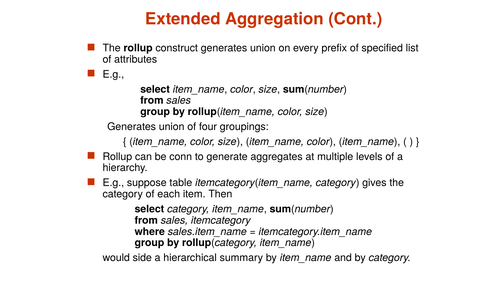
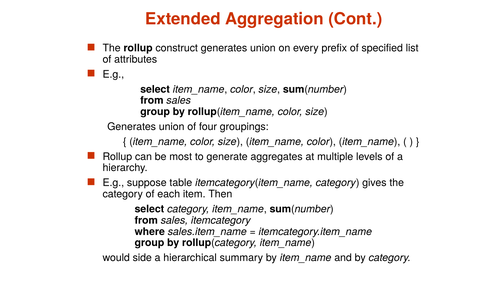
conn: conn -> most (181, 157)
